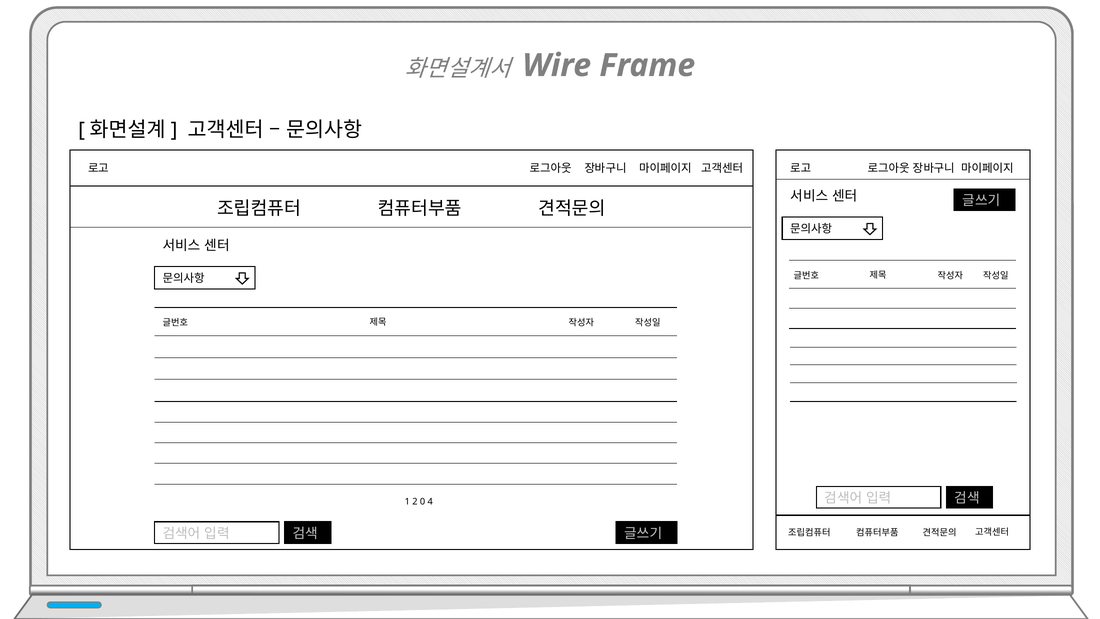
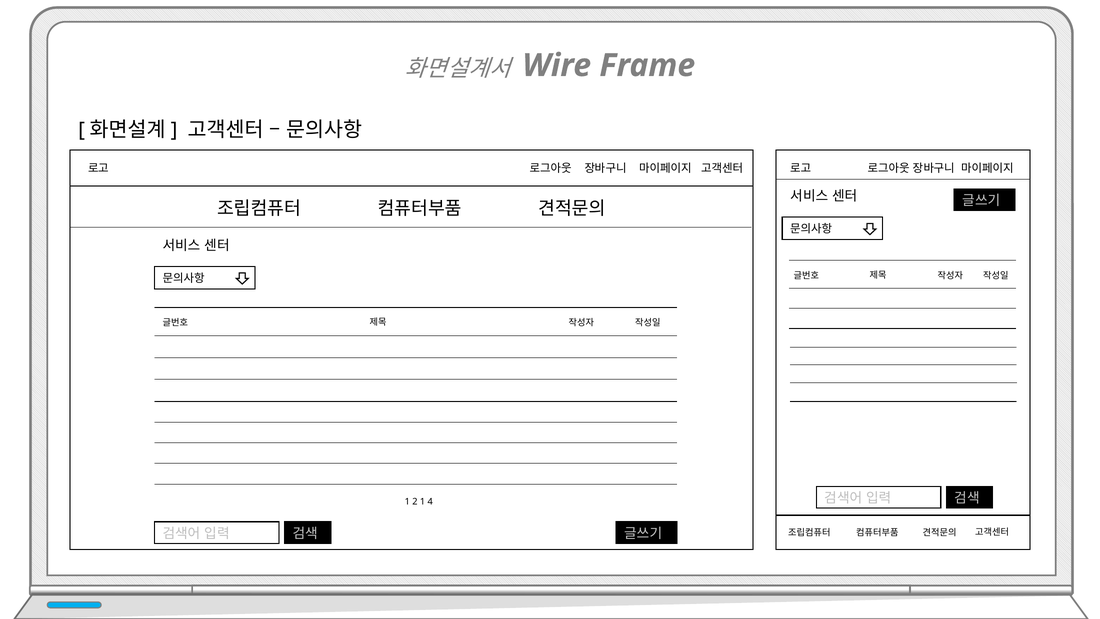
2 0: 0 -> 1 (423, 501)
